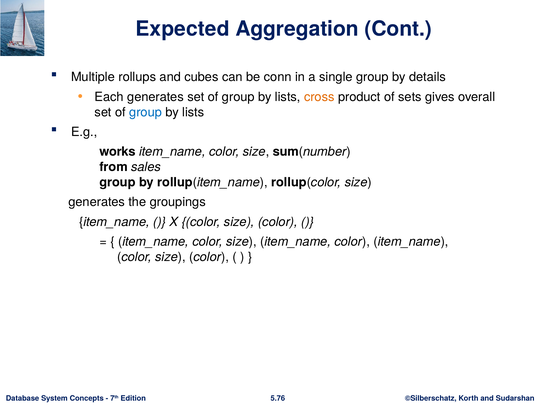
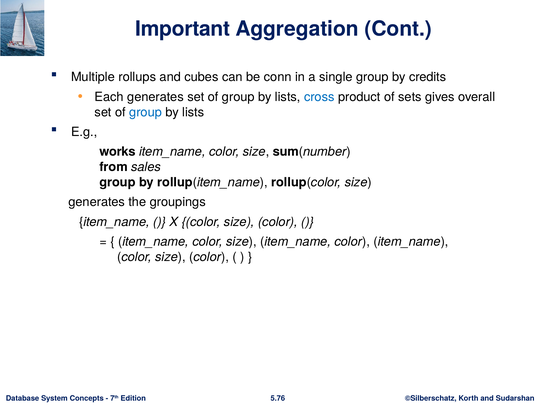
Expected: Expected -> Important (183, 29)
details: details -> credits (428, 77)
cross colour: orange -> blue (319, 97)
